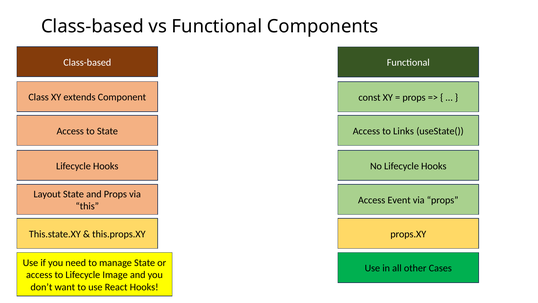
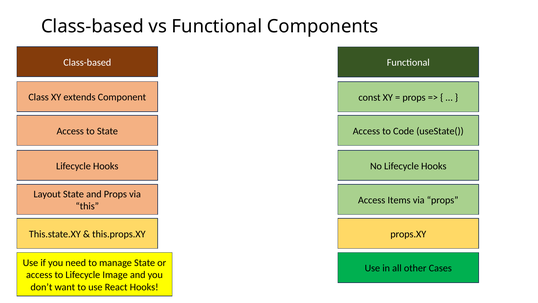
Links: Links -> Code (404, 131)
Event: Event -> Items (399, 200)
